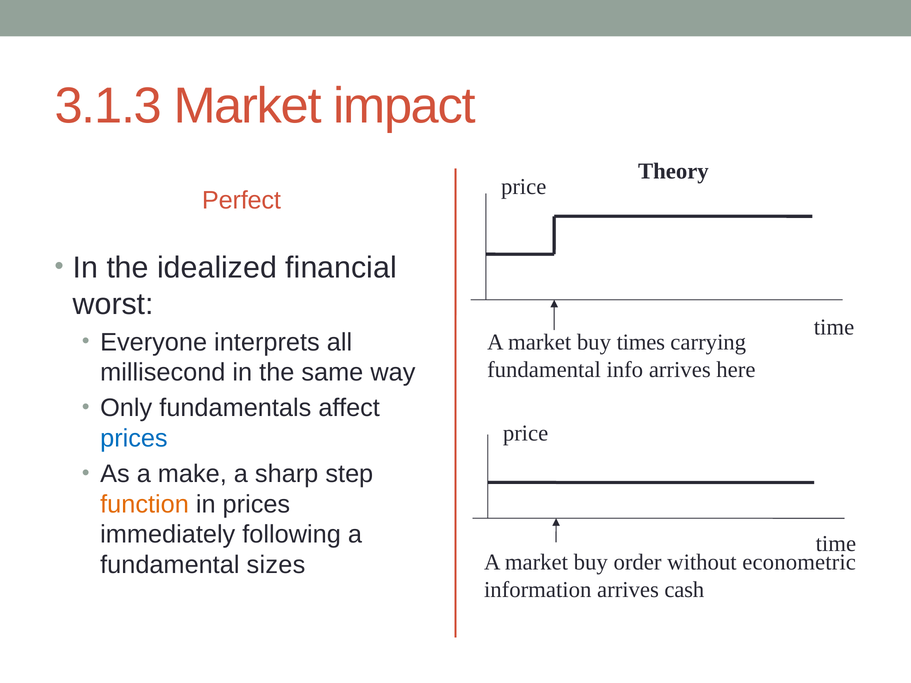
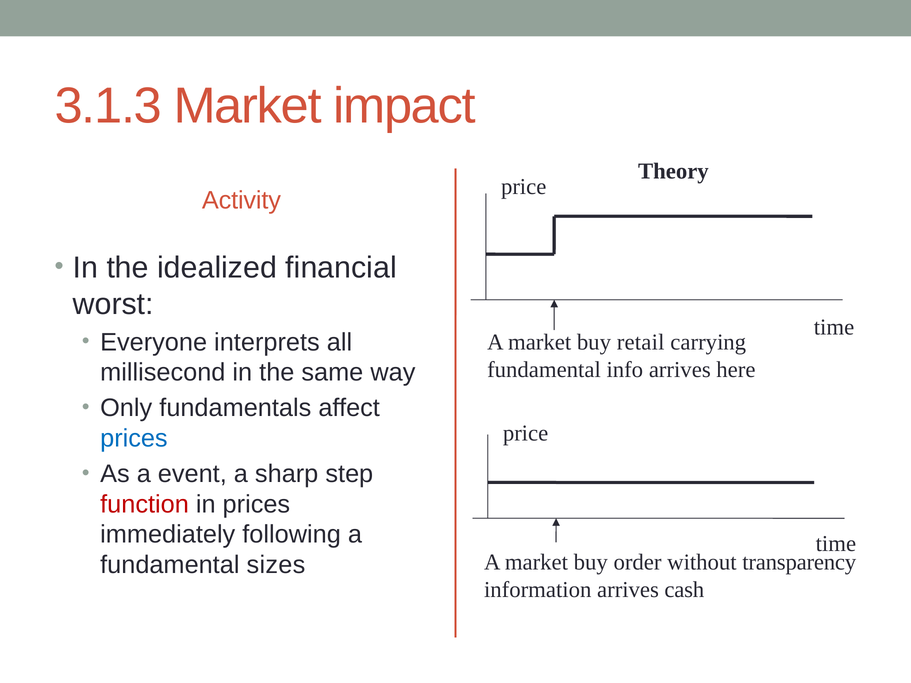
Perfect: Perfect -> Activity (241, 201)
times: times -> retail (641, 342)
make: make -> event (192, 474)
function colour: orange -> red (145, 504)
econometric: econometric -> transparency (799, 563)
